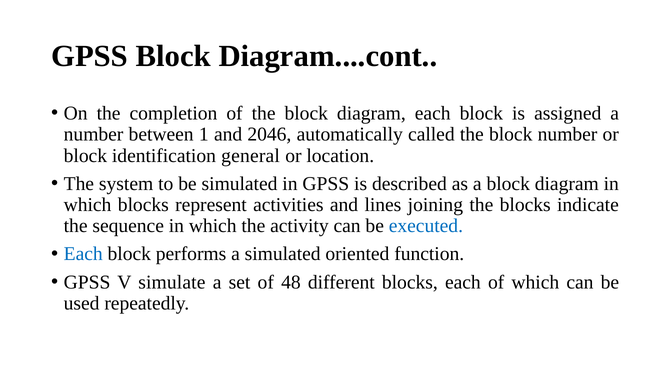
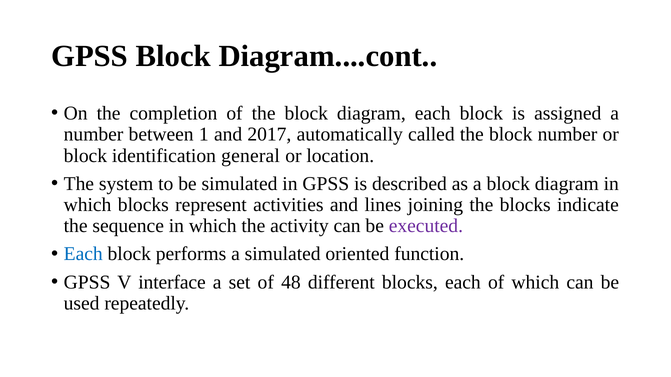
2046: 2046 -> 2017 (269, 135)
executed colour: blue -> purple (426, 226)
simulate: simulate -> interface (172, 282)
